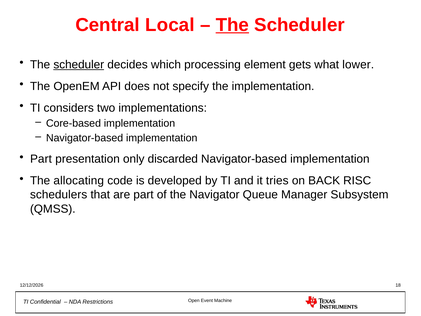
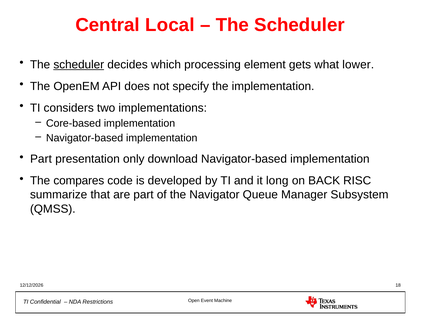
The underline: present -> none (232, 25)
discarded: discarded -> download (173, 159)
allocating: allocating -> compares (79, 181)
tries: tries -> long (277, 181)
schedulers: schedulers -> summarize (59, 195)
